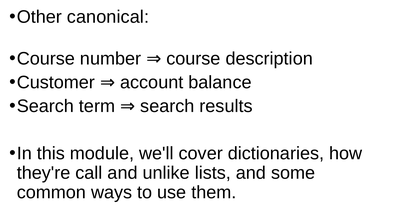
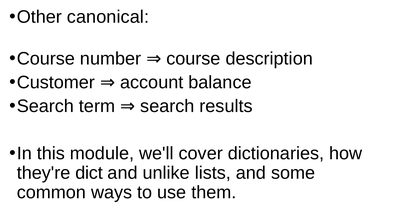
call: call -> dict (89, 173)
